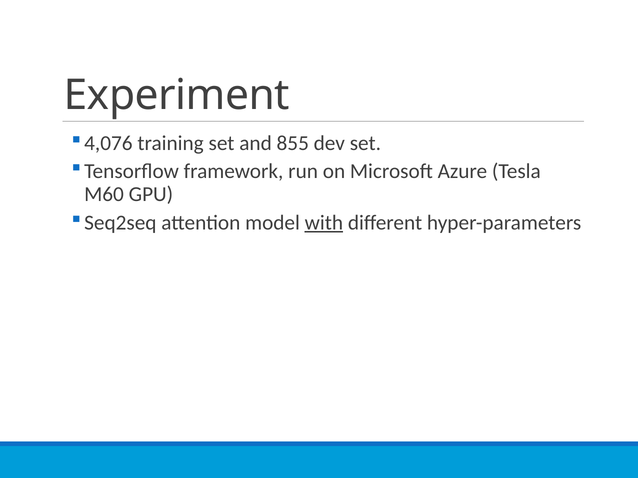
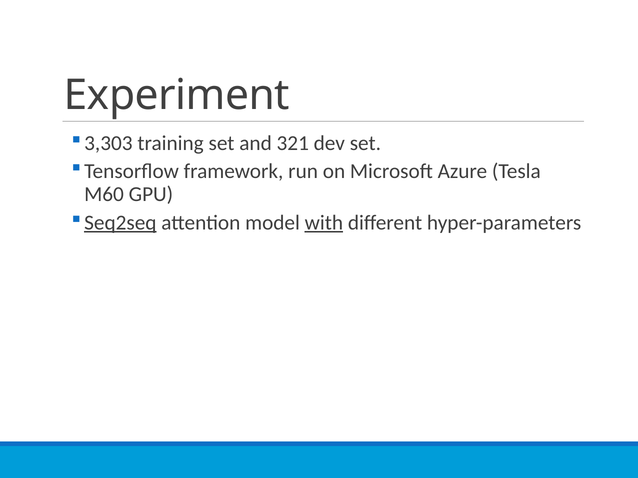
4,076: 4,076 -> 3,303 (108, 143)
855: 855 -> 321 (293, 143)
Seq2seq underline: none -> present (120, 223)
